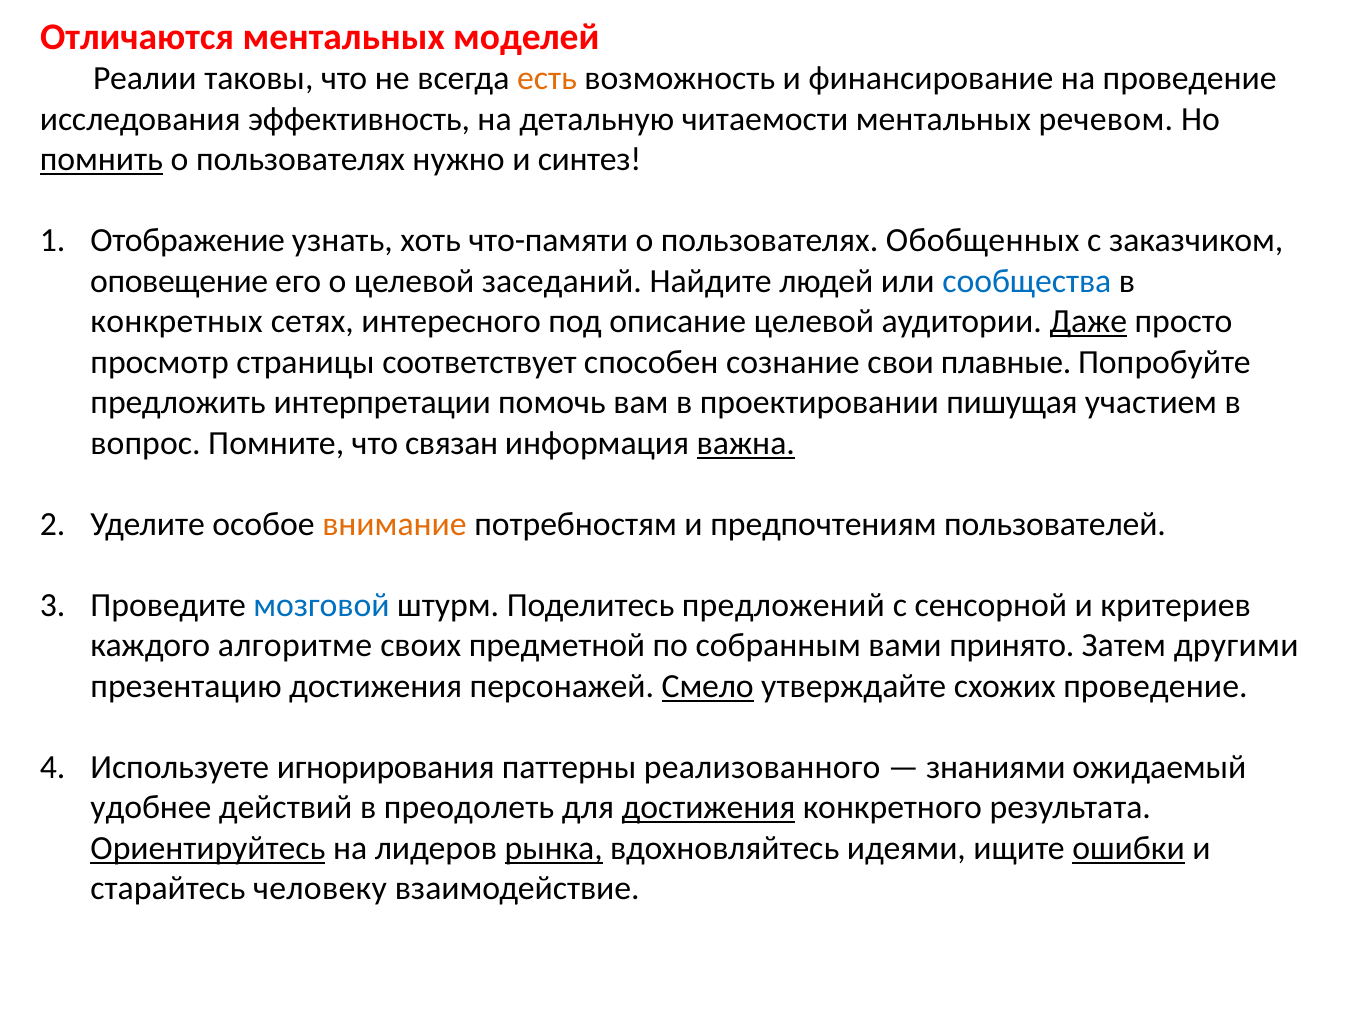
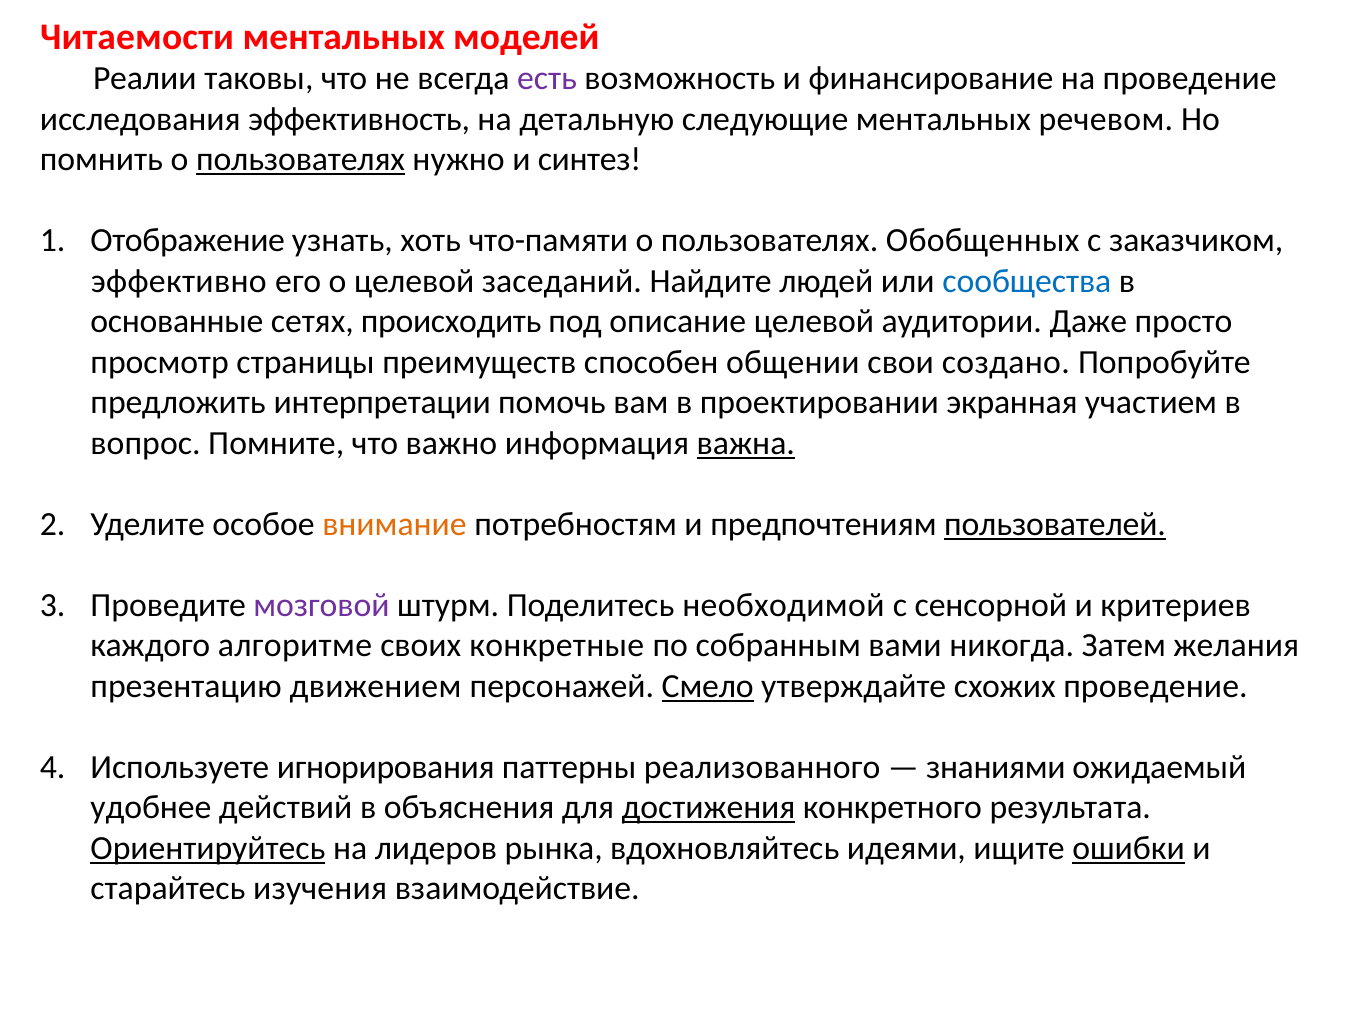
Отличаются: Отличаются -> Читаемости (137, 38)
есть colour: orange -> purple (547, 78)
читаемости: читаемости -> следующие (765, 119)
помнить underline: present -> none (101, 159)
пользователях underline: none -> present (301, 159)
оповещение: оповещение -> эффективно (179, 281)
конкретных: конкретных -> основанные (177, 321)
интересного: интересного -> происходить (451, 321)
Даже underline: present -> none (1088, 321)
соответствует: соответствует -> преимуществ (479, 362)
сознание: сознание -> общении (793, 362)
плавные: плавные -> создано (1006, 362)
пишущая: пишущая -> экранная (1012, 402)
связан: связан -> важно (451, 443)
пользователей underline: none -> present (1055, 524)
мозговой colour: blue -> purple (322, 605)
предложений: предложений -> необходимой (783, 605)
предметной: предметной -> конкретные (557, 645)
принято: принято -> никогда (1012, 645)
другими: другими -> желания (1236, 645)
презентацию достижения: достижения -> движением (375, 686)
преодолеть: преодолеть -> объяснения (469, 807)
рынка underline: present -> none (554, 848)
человеку: человеку -> изучения (320, 888)
